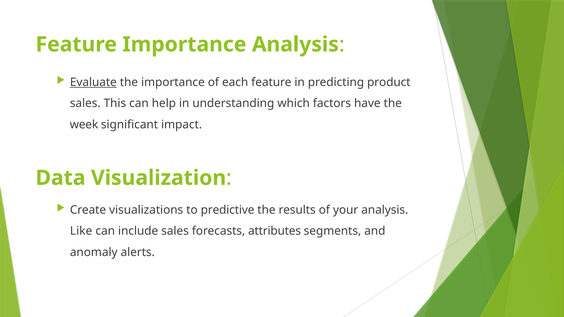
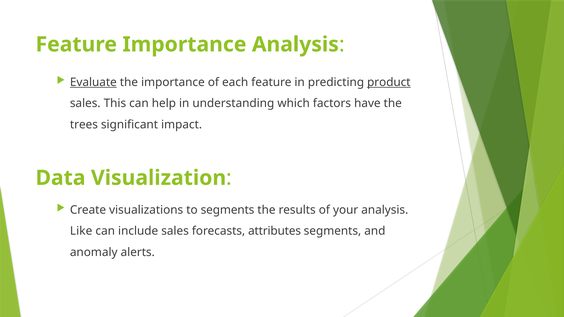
product underline: none -> present (389, 82)
week: week -> trees (84, 125)
to predictive: predictive -> segments (228, 210)
